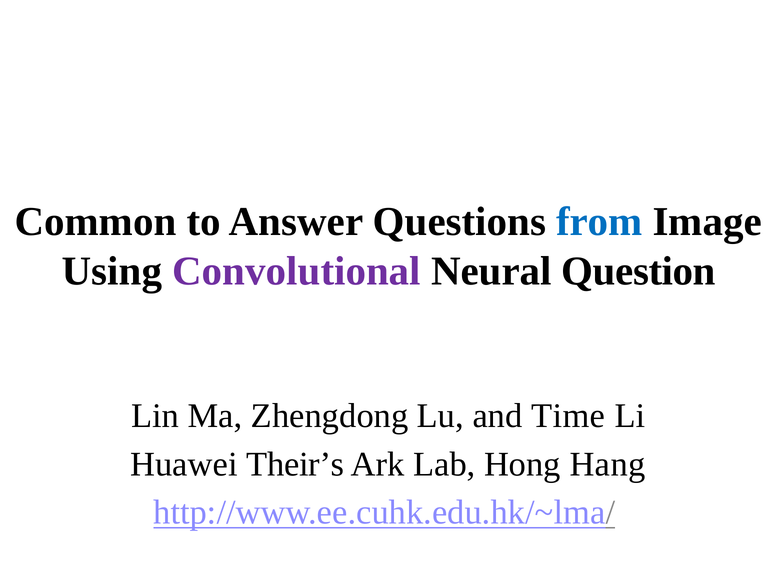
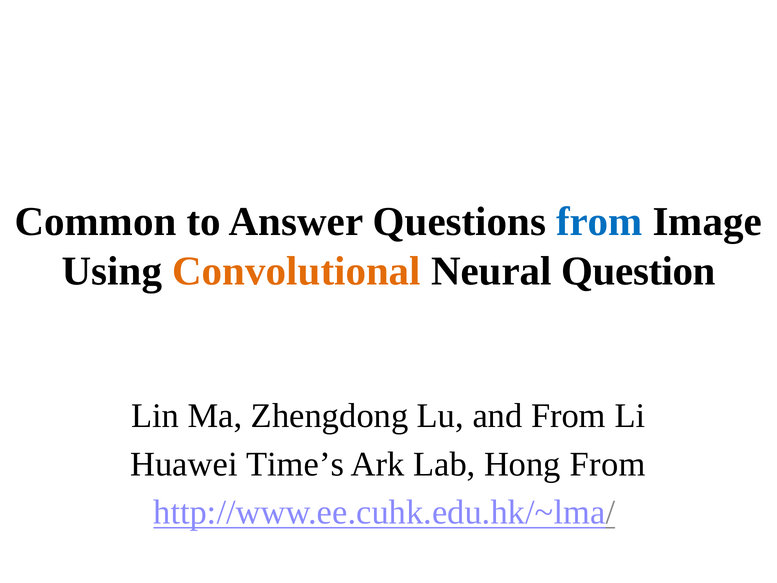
Convolutional colour: purple -> orange (297, 271)
and Time: Time -> From (568, 416)
Their’s: Their’s -> Time’s (295, 464)
Hong Hang: Hang -> From (608, 464)
